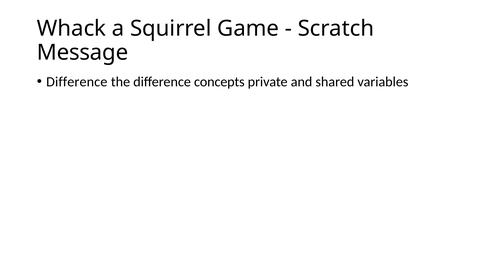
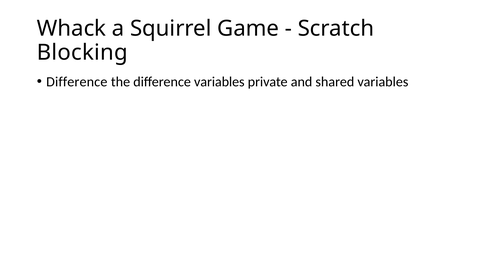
Message: Message -> Blocking (82, 53)
difference concepts: concepts -> variables (219, 82)
